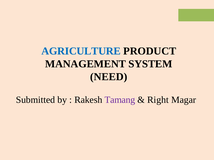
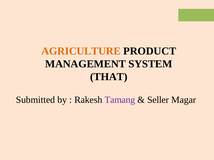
AGRICULTURE colour: blue -> orange (81, 51)
NEED: NEED -> THAT (109, 77)
Right: Right -> Seller (158, 100)
